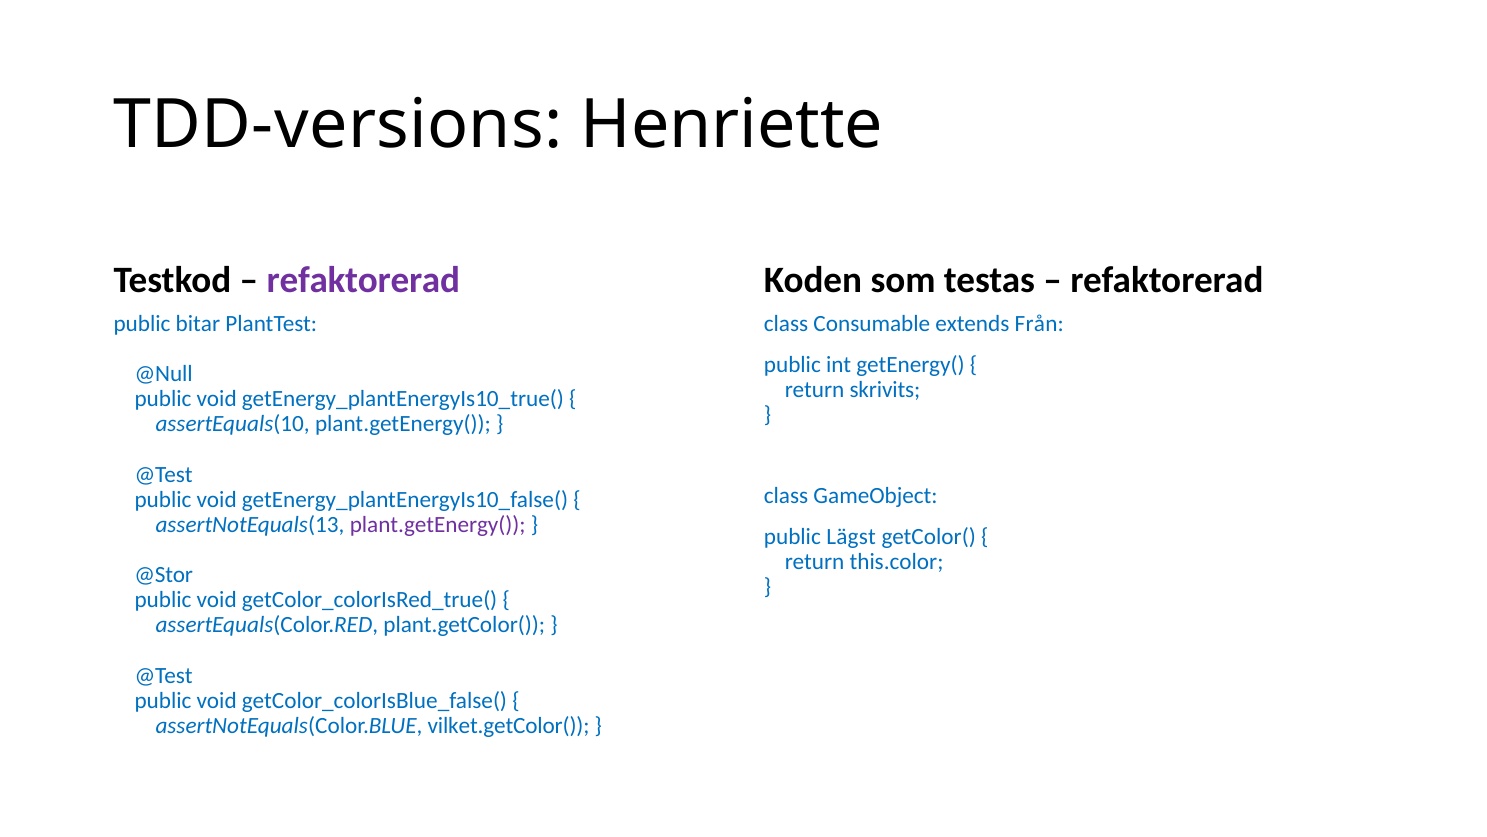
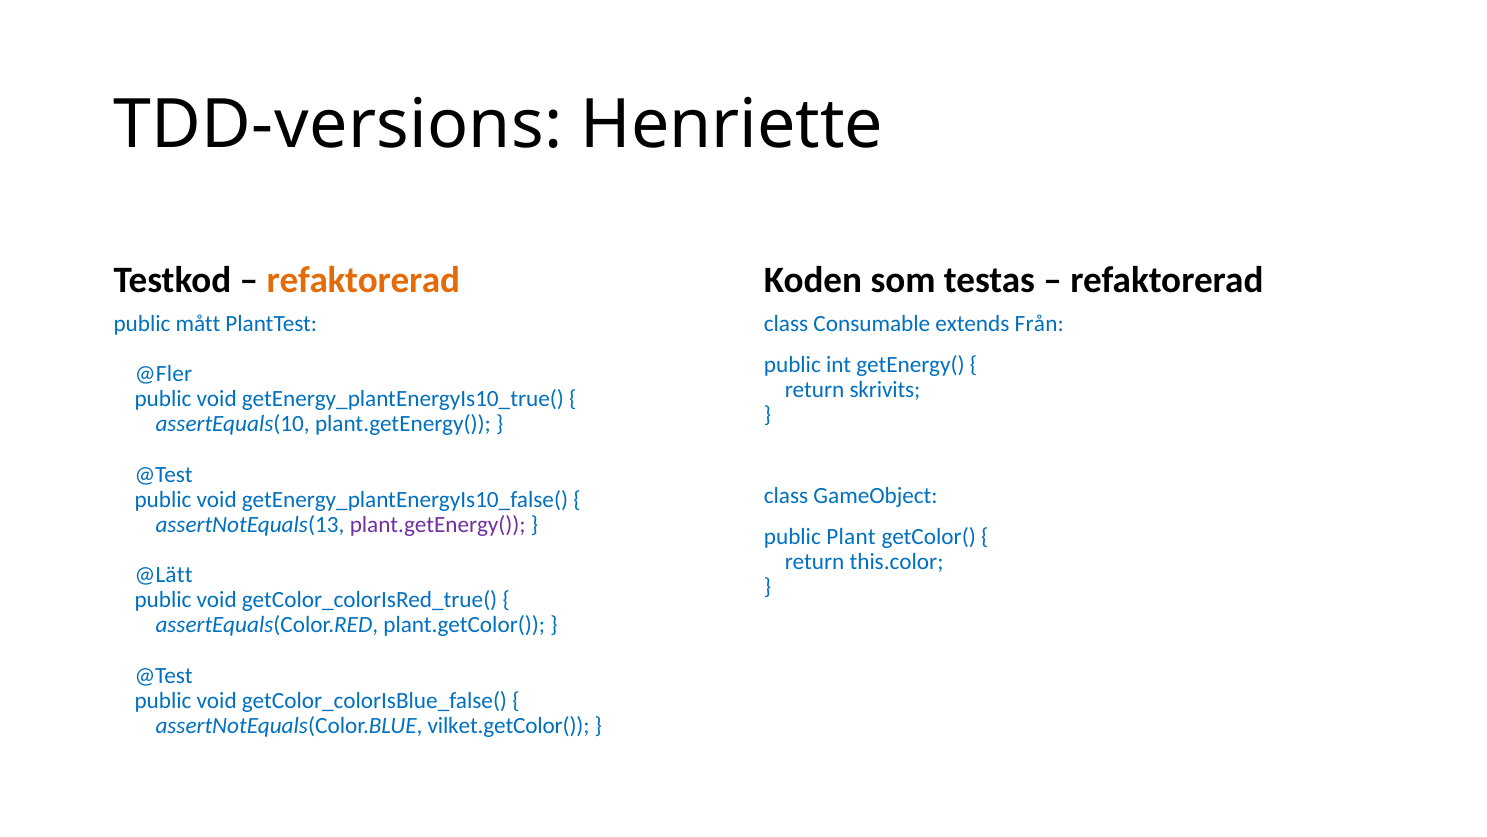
refaktorerad colour: purple -> orange (363, 280)
bitar: bitar -> mått (198, 324)
@Null: @Null -> @Fler (164, 374)
Lägst: Lägst -> Plant (851, 536)
@Stor: @Stor -> @Lätt (164, 575)
